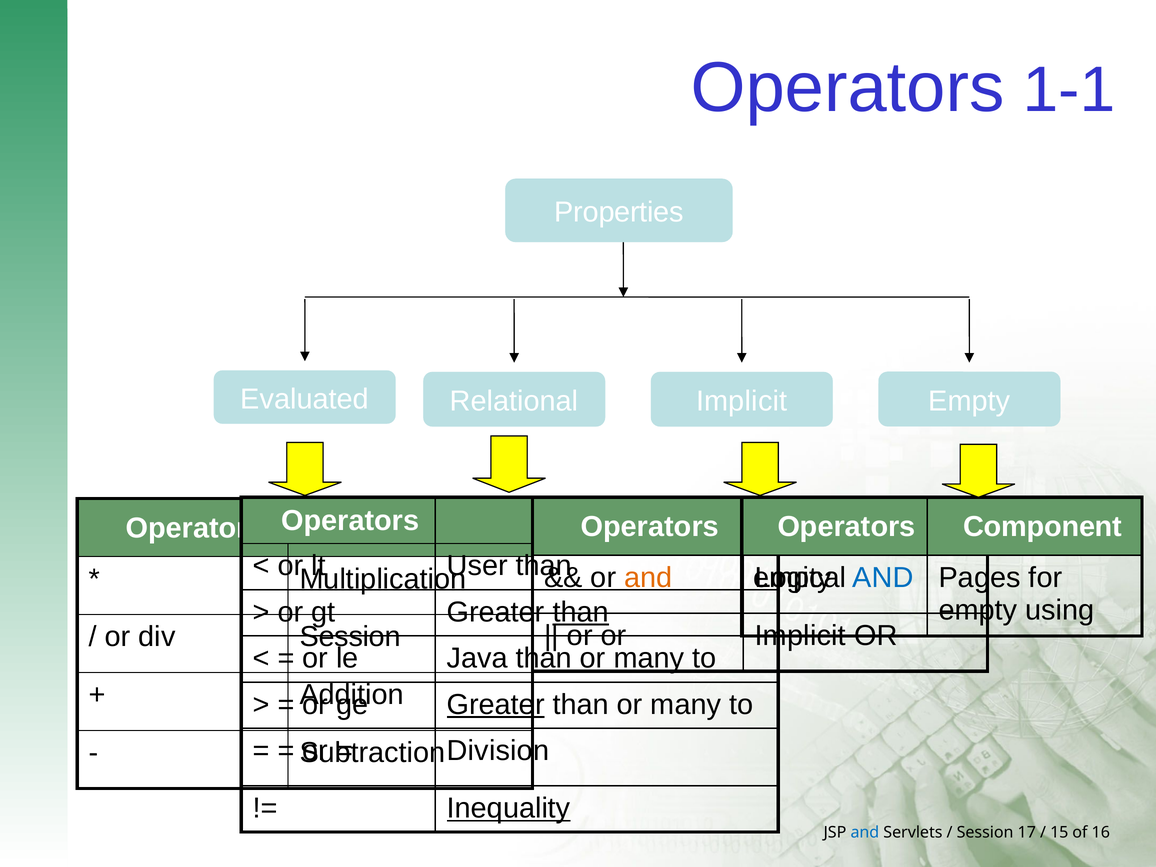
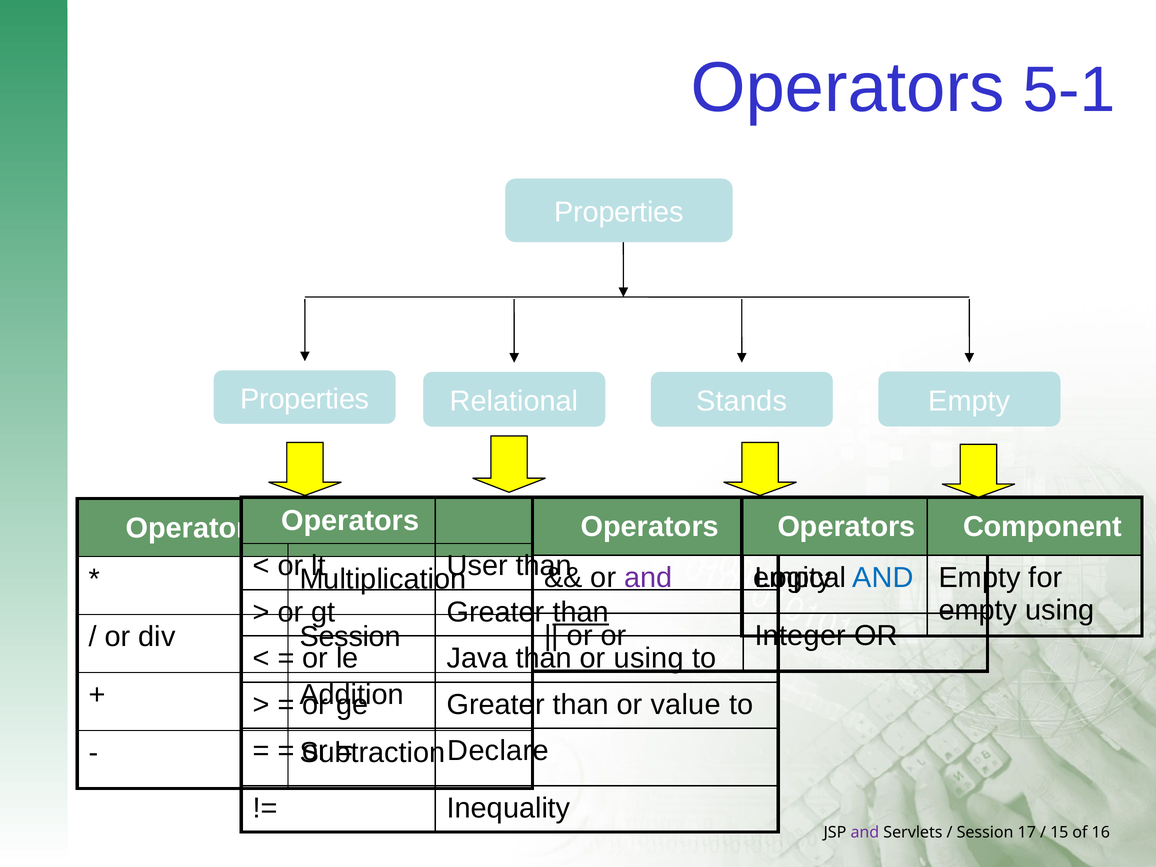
1-1: 1-1 -> 5-1 (1069, 90)
Evaluated: Evaluated -> Properties (305, 399)
Implicit: Implicit -> Stands (742, 401)
and colour: orange -> purple (648, 578)
Pages: Pages -> Empty (980, 578)
or Implicit: Implicit -> Integer (800, 636)
many: many -> using (649, 658)
Greater underline: present -> none (496, 704)
many: many -> value (686, 704)
Division: Division -> Declare (498, 751)
Inequality underline: present -> none (509, 808)
and colour: blue -> purple (865, 832)
